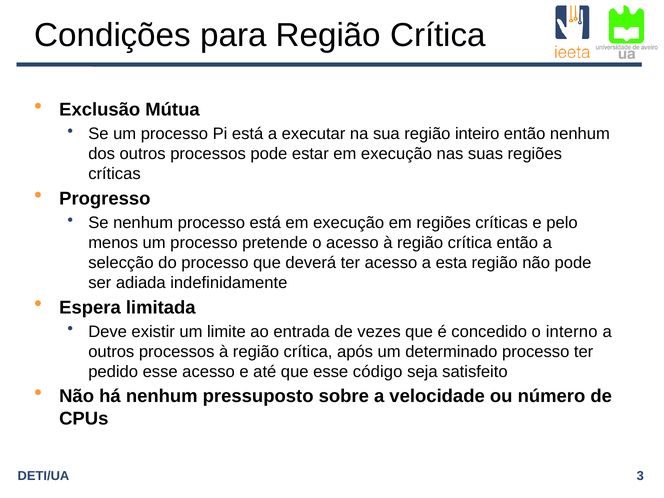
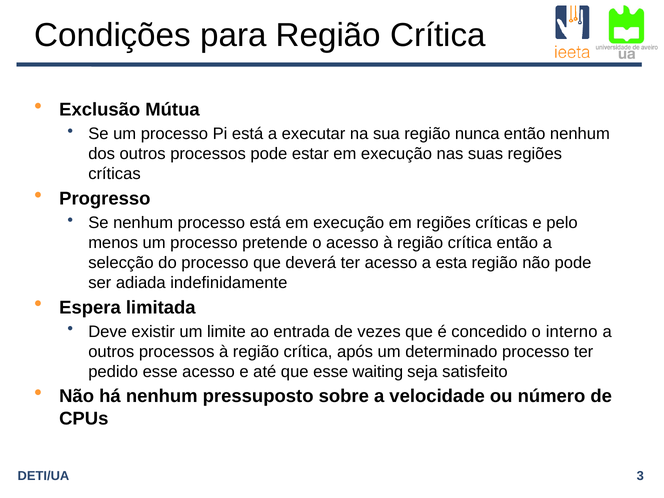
inteiro: inteiro -> nunca (477, 134)
código: código -> waiting (378, 372)
